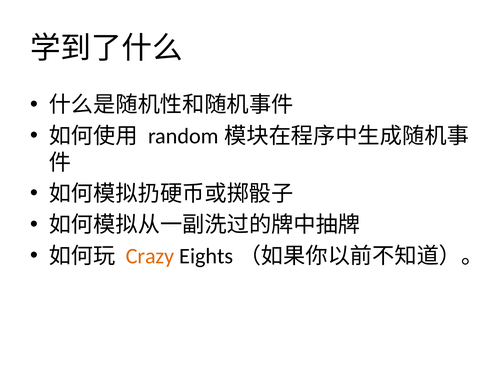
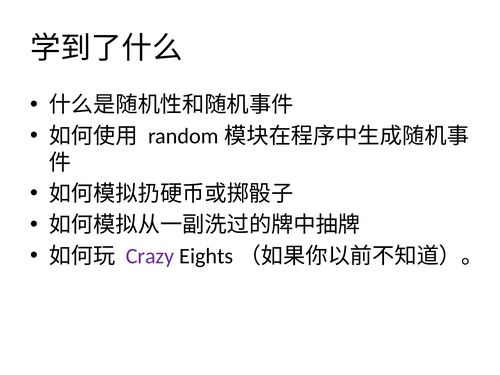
Crazy colour: orange -> purple (150, 256)
